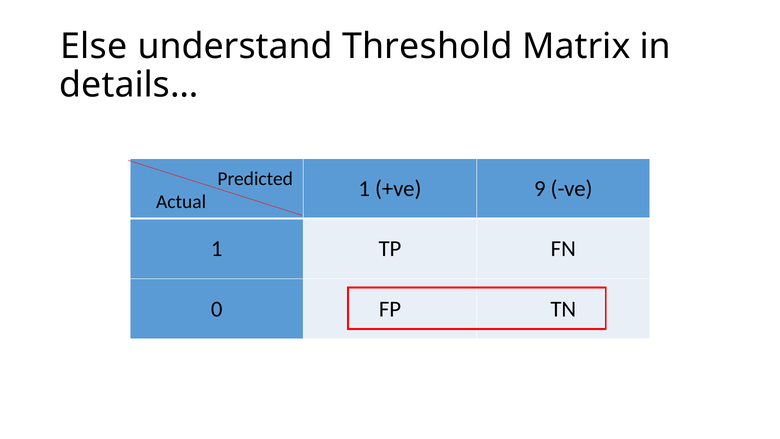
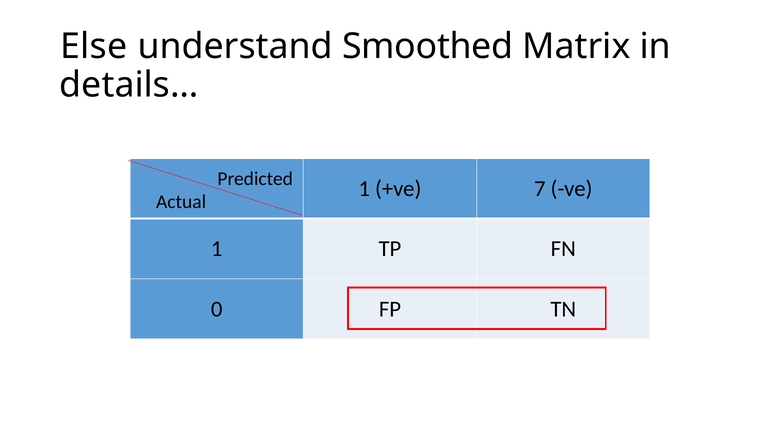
Threshold: Threshold -> Smoothed (428, 46)
9: 9 -> 7 (540, 189)
